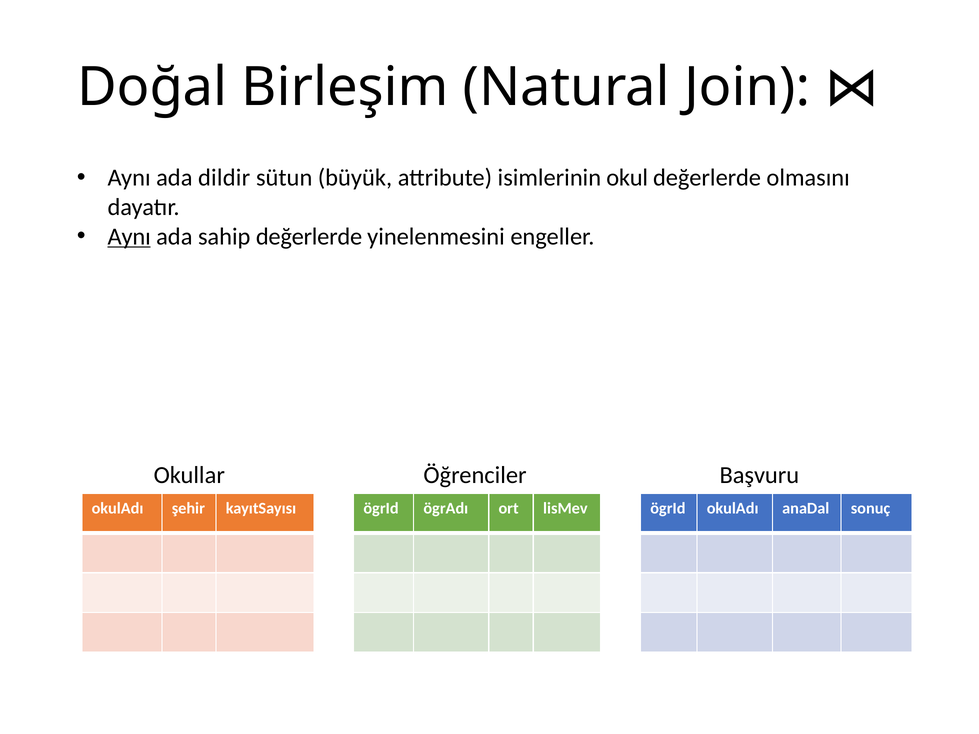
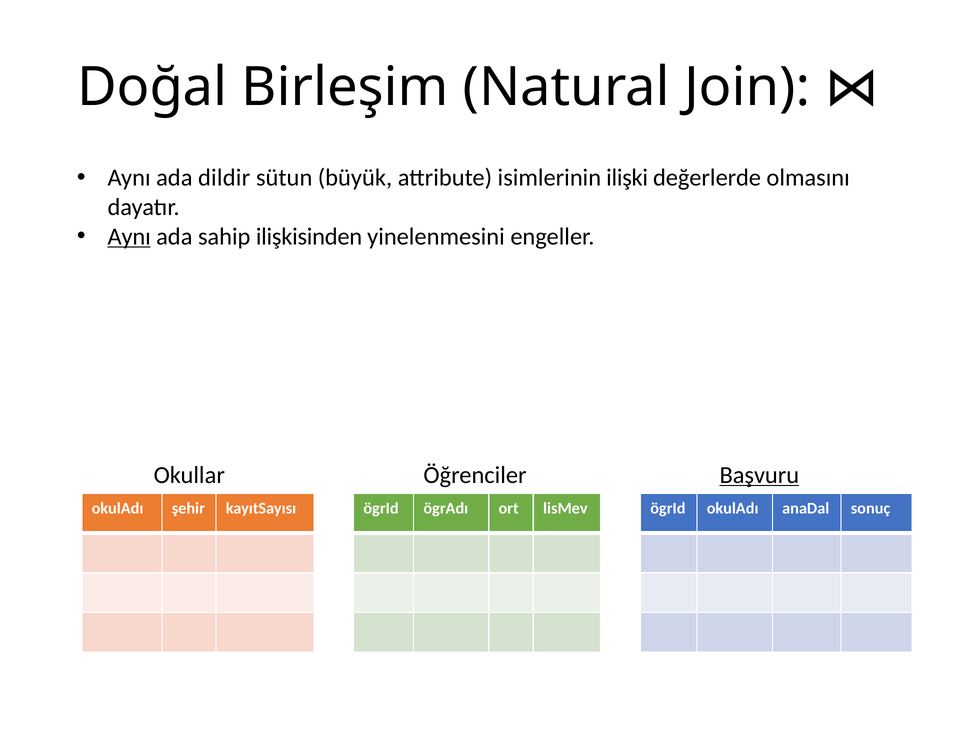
okul: okul -> ilişki (627, 178)
sahip değerlerde: değerlerde -> ilişkisinden (309, 237)
Başvuru underline: none -> present (759, 475)
